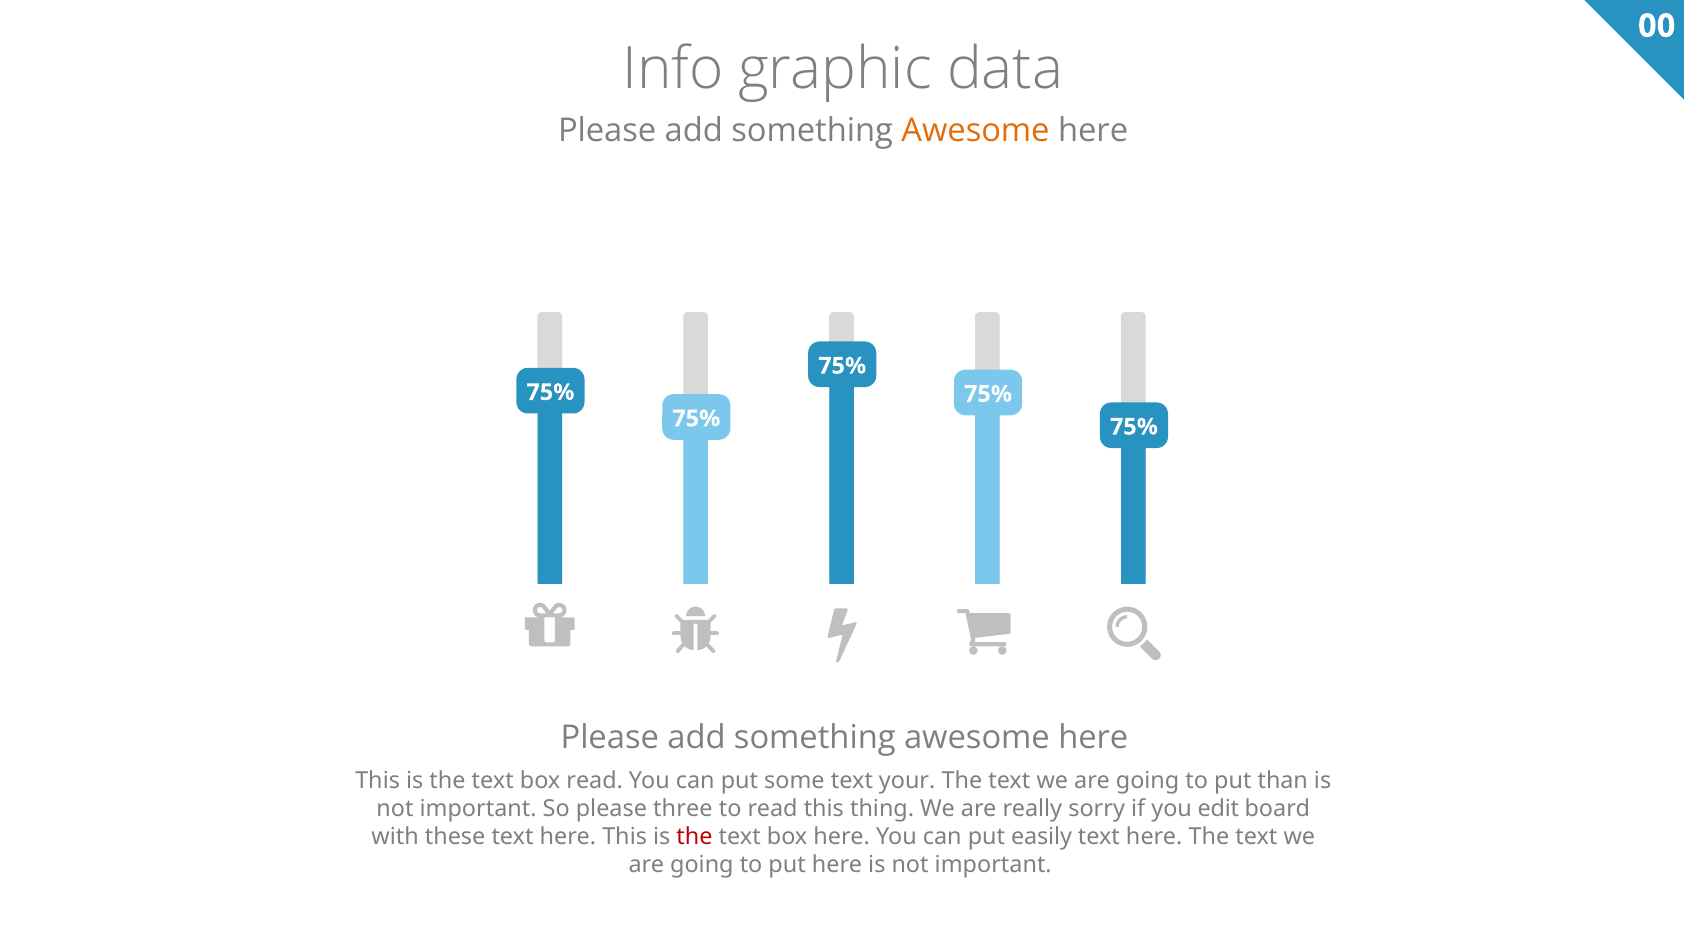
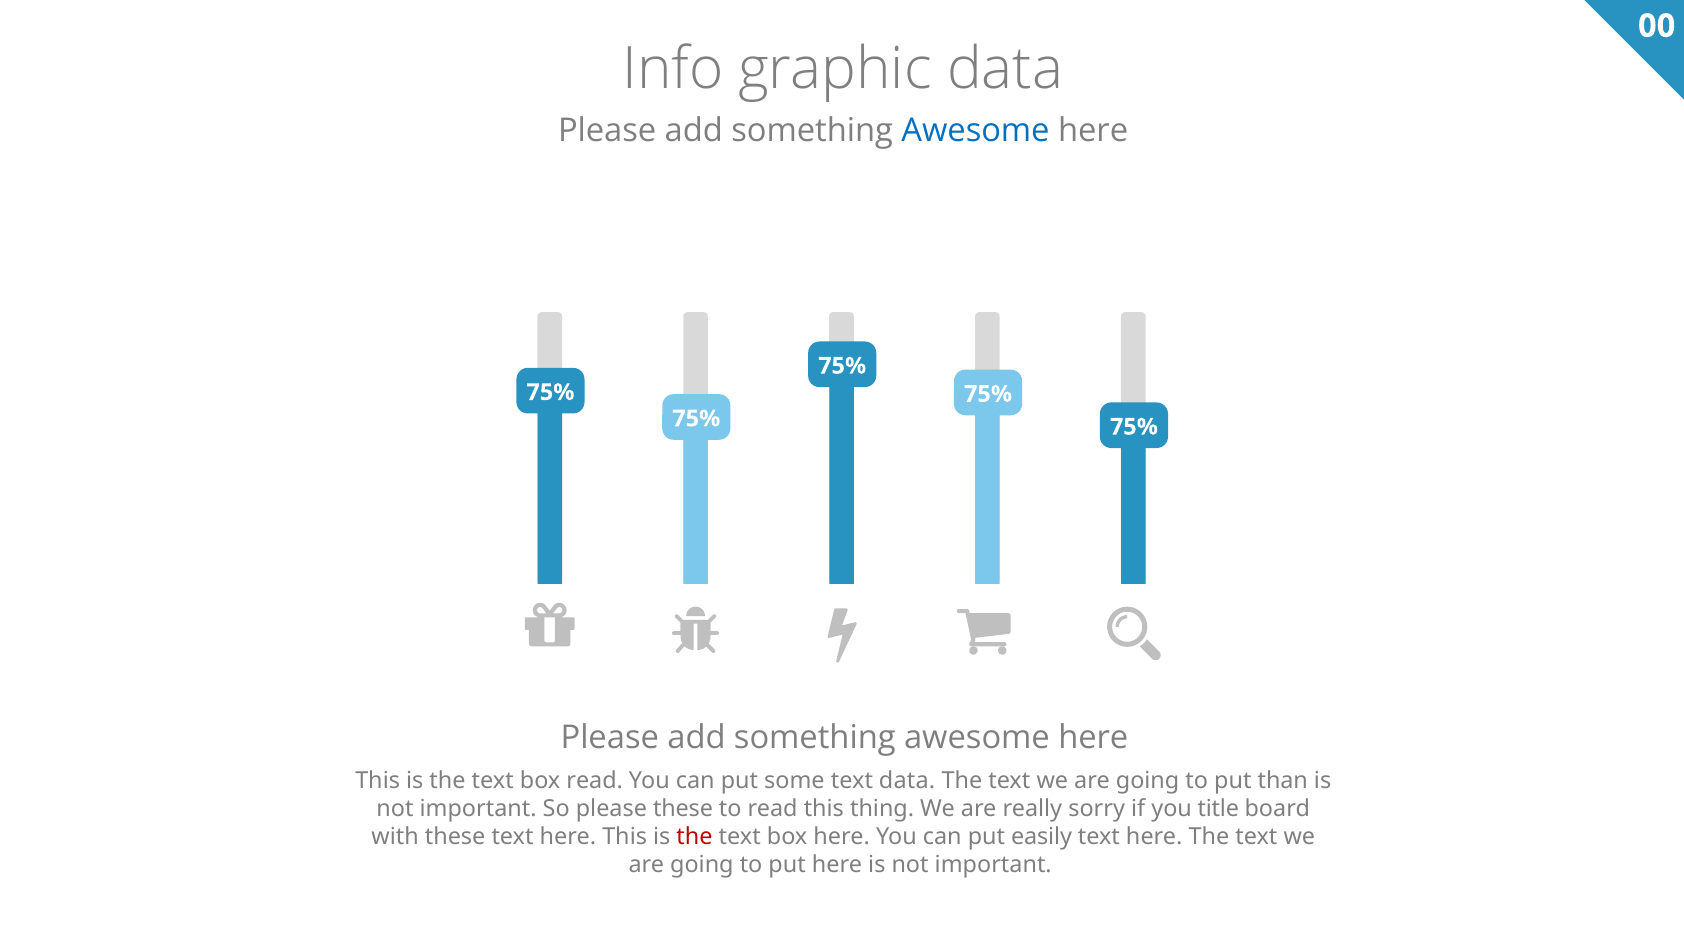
Awesome colour: orange -> blue (976, 131)
text your: your -> data (907, 781)
please three: three -> these (683, 809)
edit: edit -> title (1218, 809)
